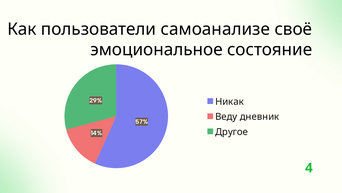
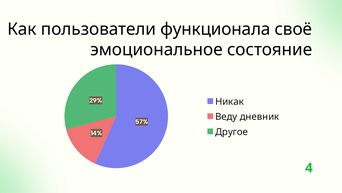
самоанализе: самоанализе -> функционала (215, 29)
